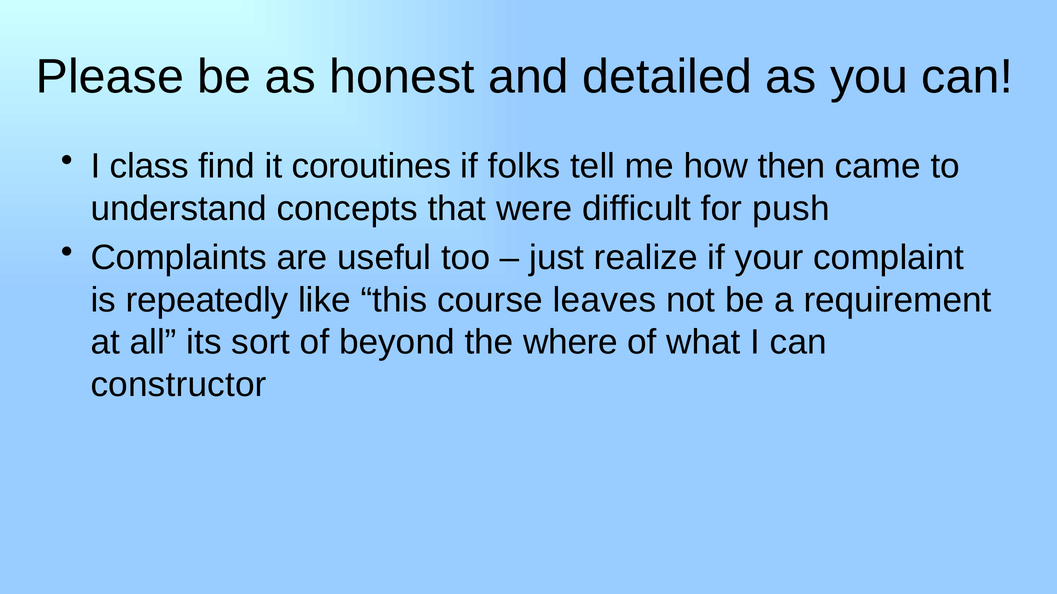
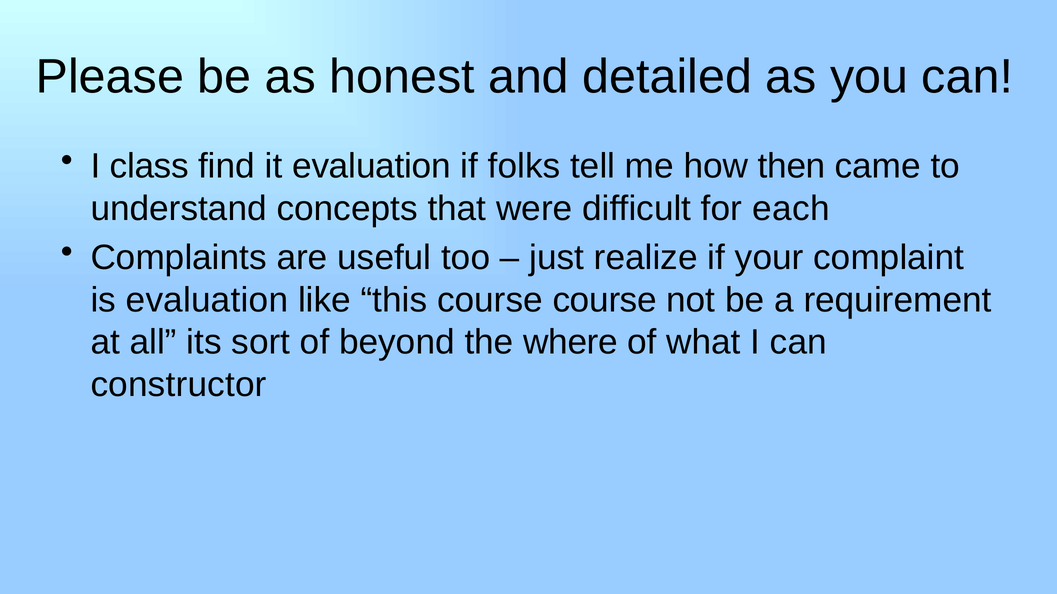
it coroutines: coroutines -> evaluation (372, 166)
push: push -> each (791, 209)
is repeatedly: repeatedly -> evaluation (207, 300)
course leaves: leaves -> course (605, 300)
